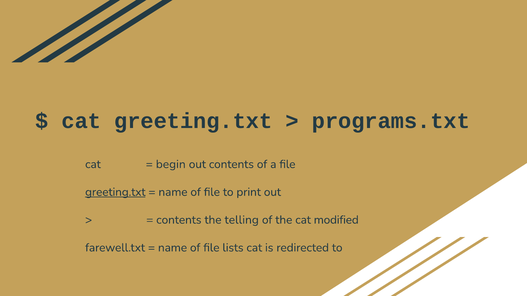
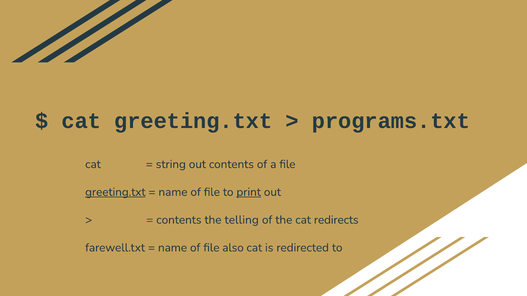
begin: begin -> string (171, 164)
print underline: none -> present (249, 192)
modified: modified -> redirects (336, 220)
lists: lists -> also (233, 248)
